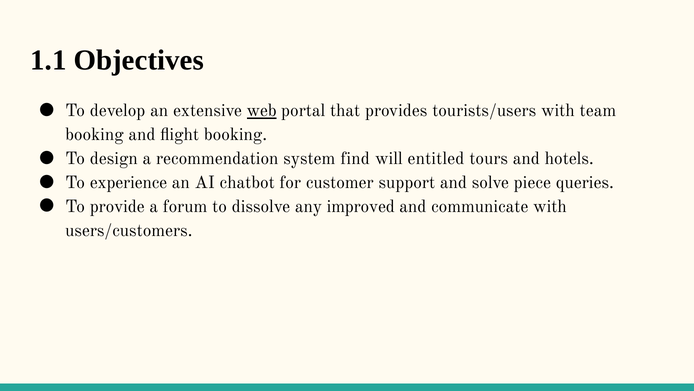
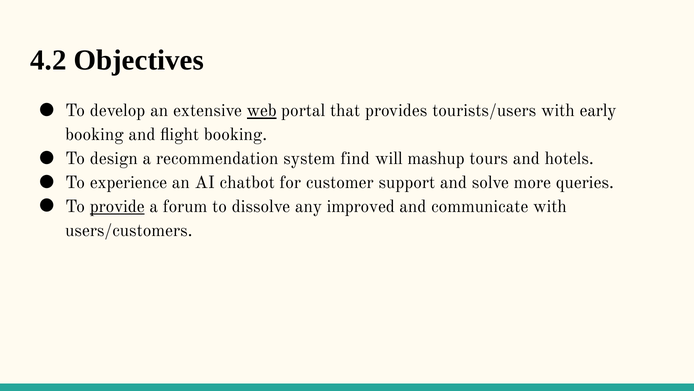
1.1: 1.1 -> 4.2 (49, 60)
team: team -> early (598, 111)
entitled: entitled -> mashup (436, 158)
piece: piece -> more (532, 182)
provide underline: none -> present (117, 206)
